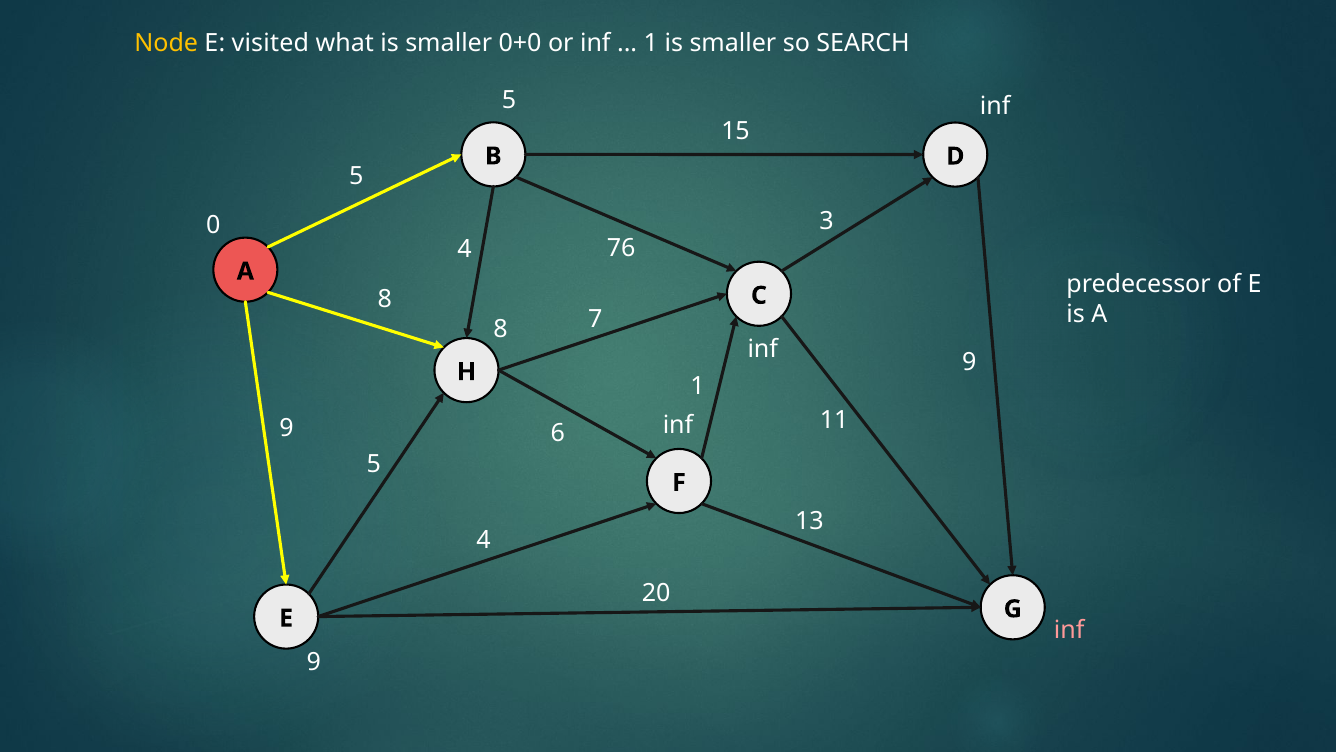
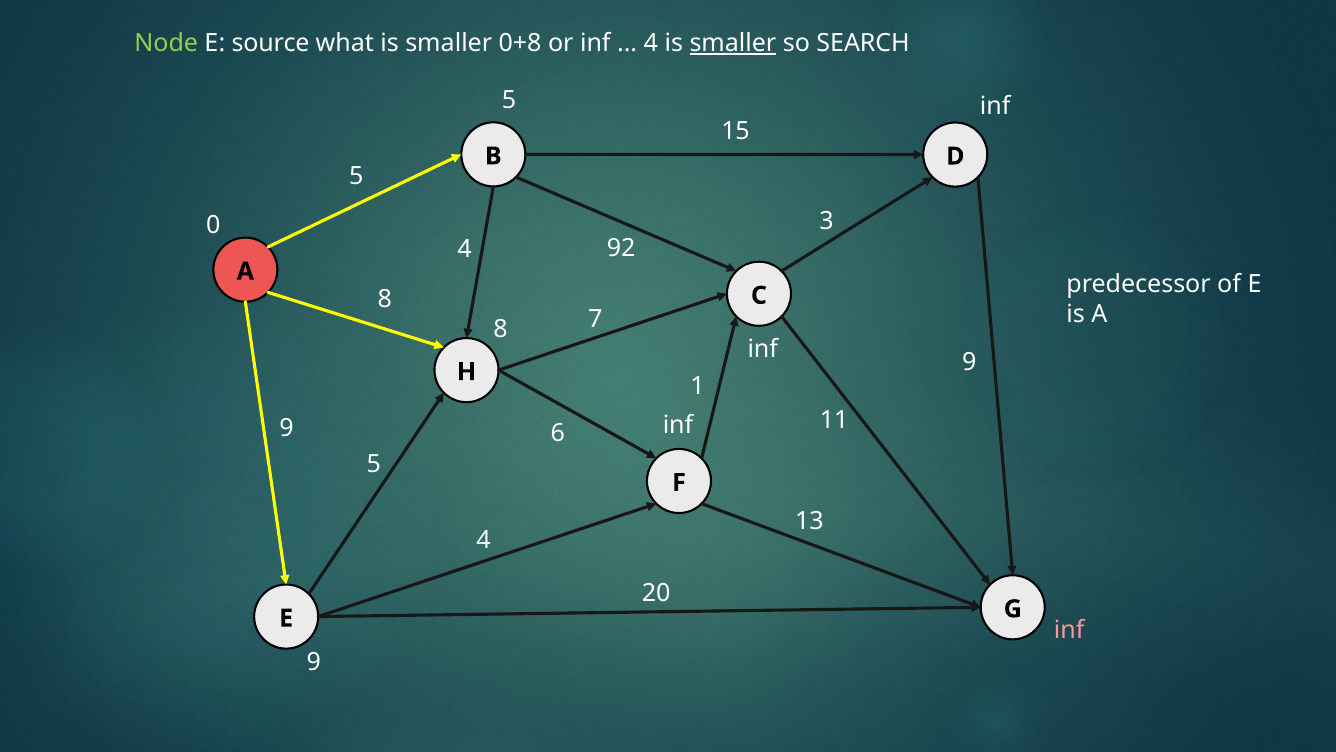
Node colour: yellow -> light green (166, 43)
visited: visited -> source (271, 43)
0+0: 0+0 -> 0+8 (520, 43)
1: 1 -> 4 (651, 43)
smaller underline: none -> present (733, 43)
76: 76 -> 92 (621, 248)
